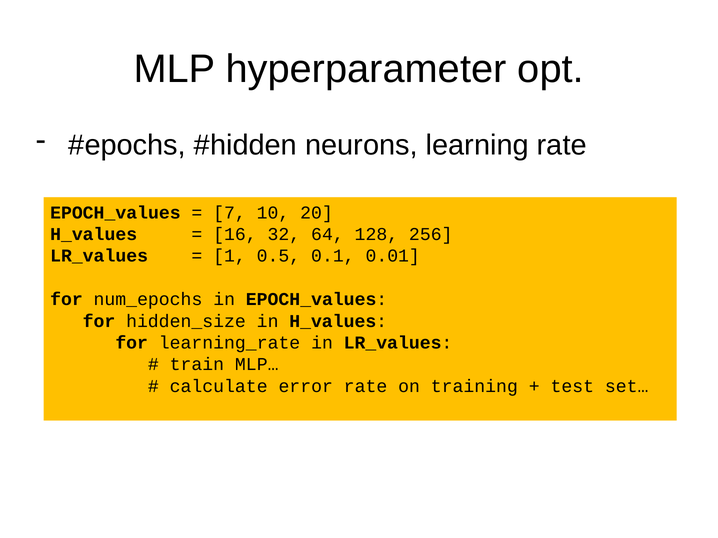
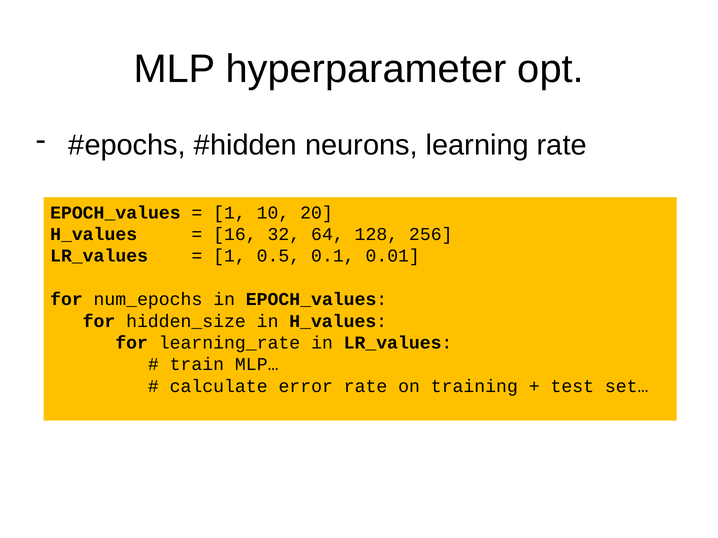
7: 7 -> 1 (229, 213)
